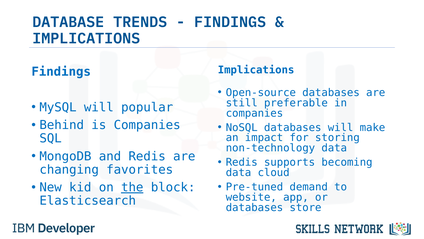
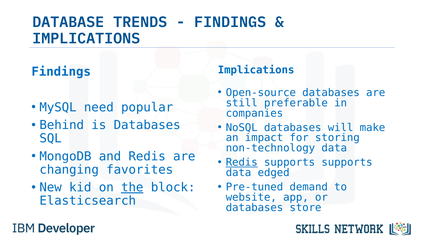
MySQL will: will -> need (99, 107)
is Companies: Companies -> Databases (147, 125)
Redis underline: none -> present (242, 162)
supports becoming: becoming -> supports (347, 162)
cloud: cloud -> edged (274, 172)
